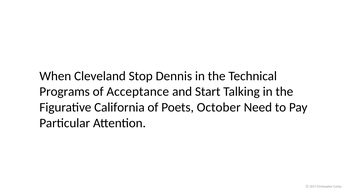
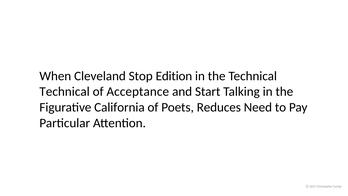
Dennis: Dennis -> Edition (174, 76)
Programs: Programs -> Technical (65, 92)
October: October -> Reduces (219, 107)
